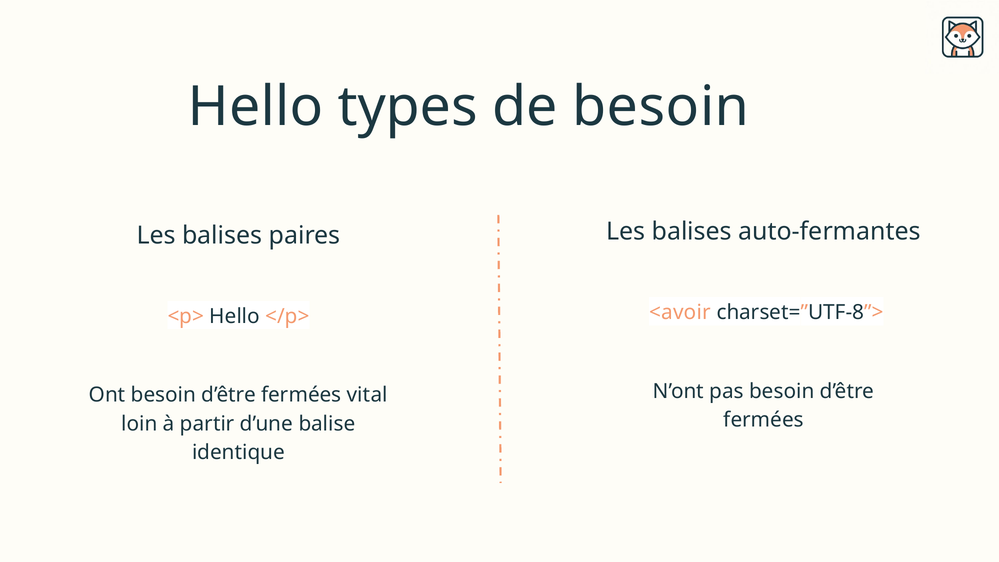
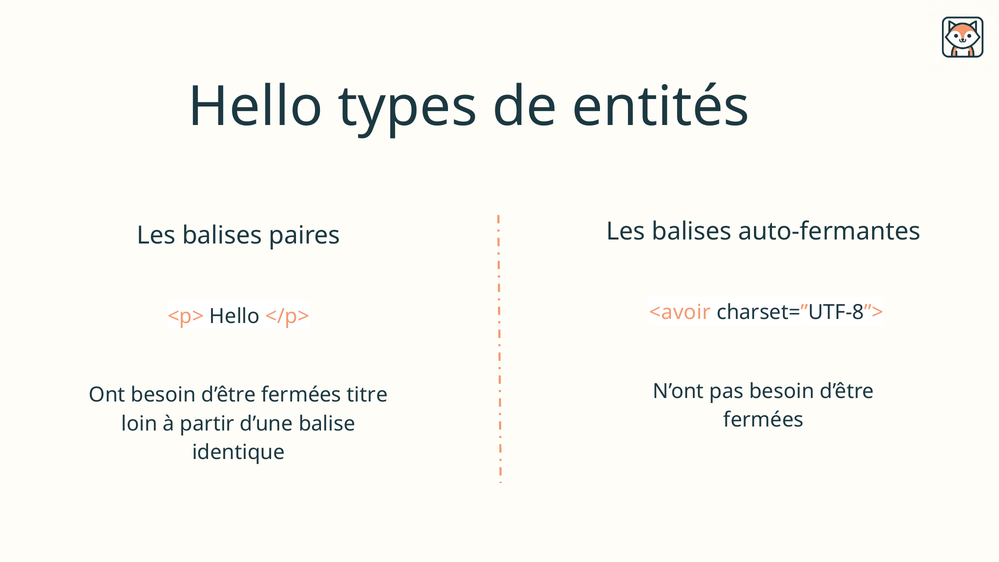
de besoin: besoin -> entités (661, 107)
vital: vital -> titre (367, 395)
